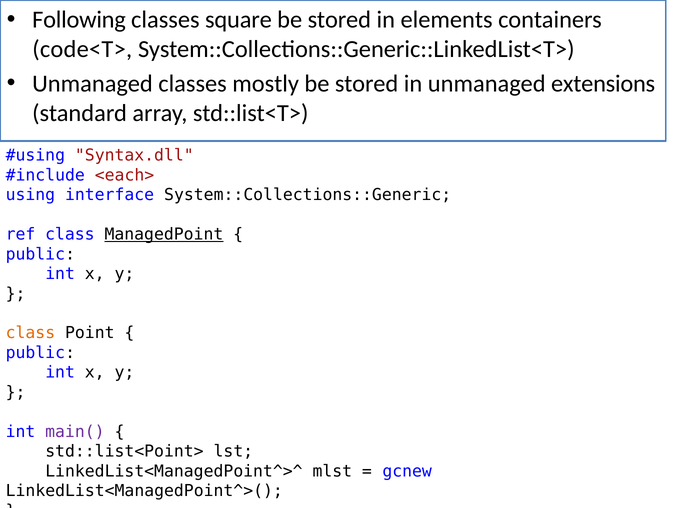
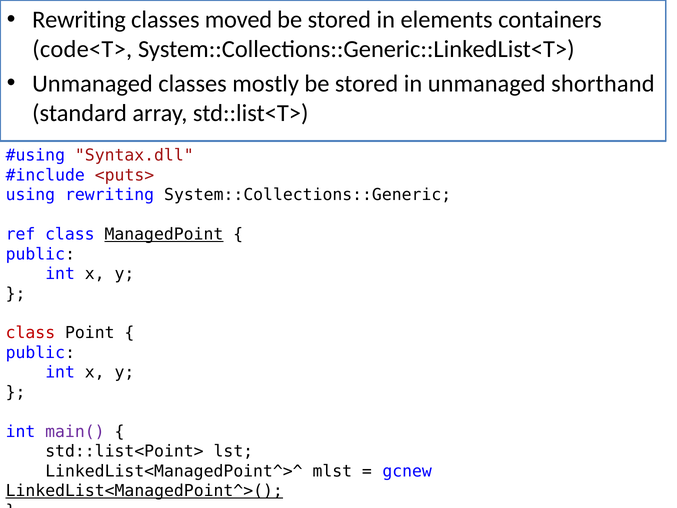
Following: Following -> Rewriting (79, 20)
square: square -> moved (238, 20)
extensions: extensions -> shorthand (603, 83)
<each>: <each> -> <puts> (125, 175)
using interface: interface -> rewriting (110, 195)
class colour: orange -> red (30, 333)
LinkedList<ManagedPoint^>( underline: none -> present (144, 491)
